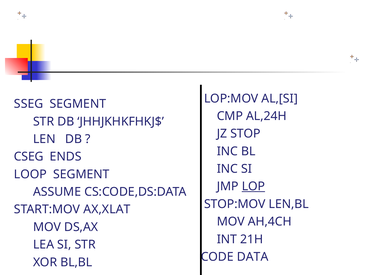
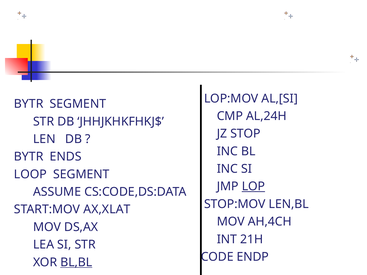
SSEG: SSEG -> BYTR (29, 104)
CSEG: CSEG -> BYTR (29, 157)
DATA: DATA -> ENDP (253, 257)
BL,BL underline: none -> present (76, 262)
